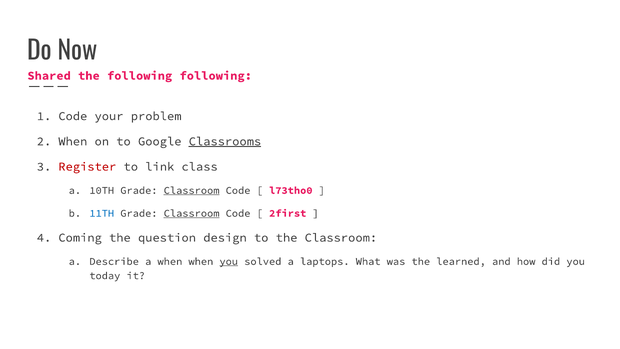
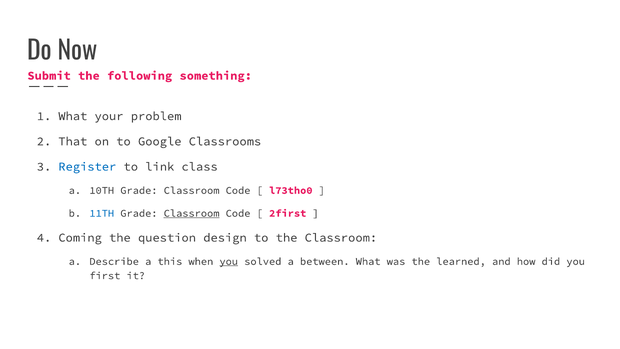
Shared: Shared -> Submit (49, 76)
following following: following -> something (216, 76)
Code: Code -> What (73, 116)
When: When -> That (73, 141)
Classrooms underline: present -> none (225, 141)
Register colour: red -> blue (87, 166)
Classroom underline: present -> none (192, 190)
a when: when -> this (170, 261)
laptops: laptops -> between (325, 261)
today: today -> first (105, 276)
